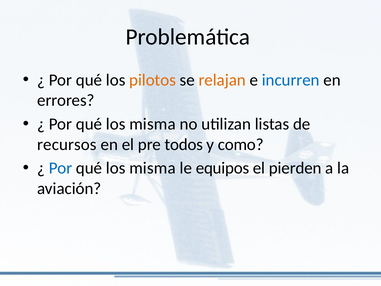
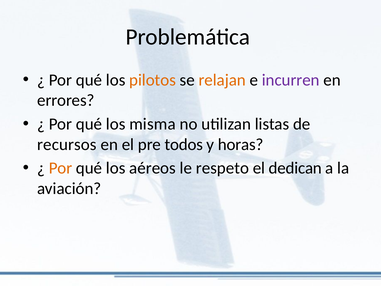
incurren colour: blue -> purple (291, 80)
como: como -> horas (241, 144)
Por colour: blue -> orange (61, 168)
misma: misma -> aéreos (153, 168)
equipos: equipos -> respeto (222, 168)
pierden: pierden -> dedican (295, 168)
